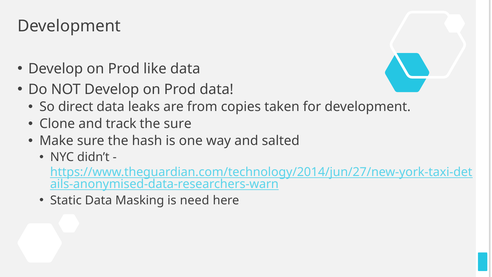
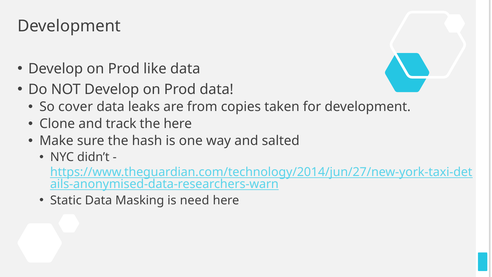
direct: direct -> cover (76, 107)
the sure: sure -> here (178, 124)
